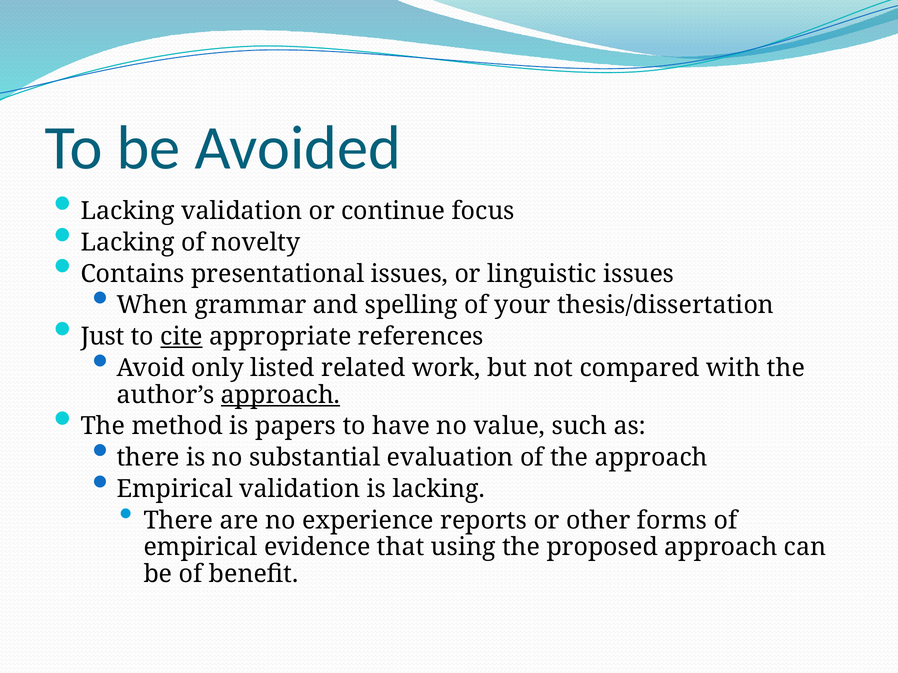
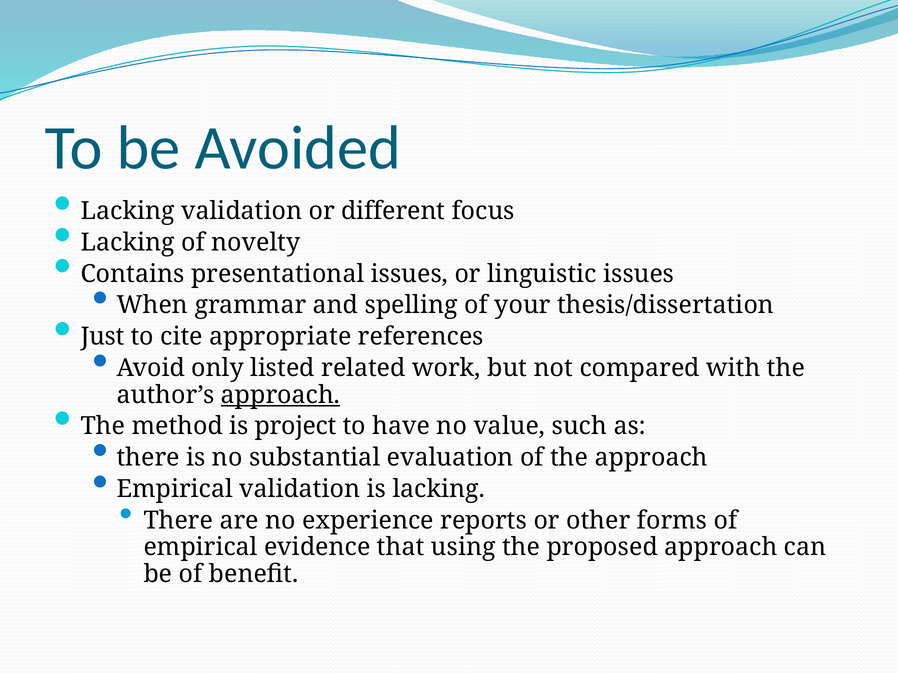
continue: continue -> different (393, 211)
cite underline: present -> none (182, 337)
papers: papers -> project (296, 427)
